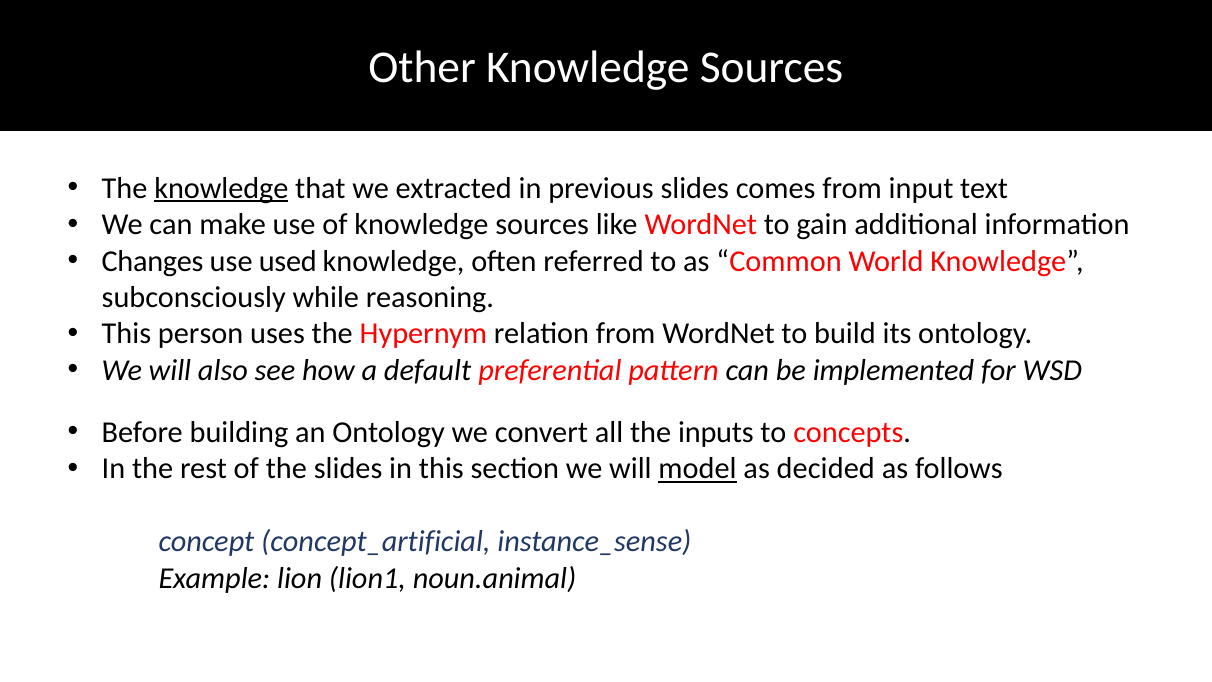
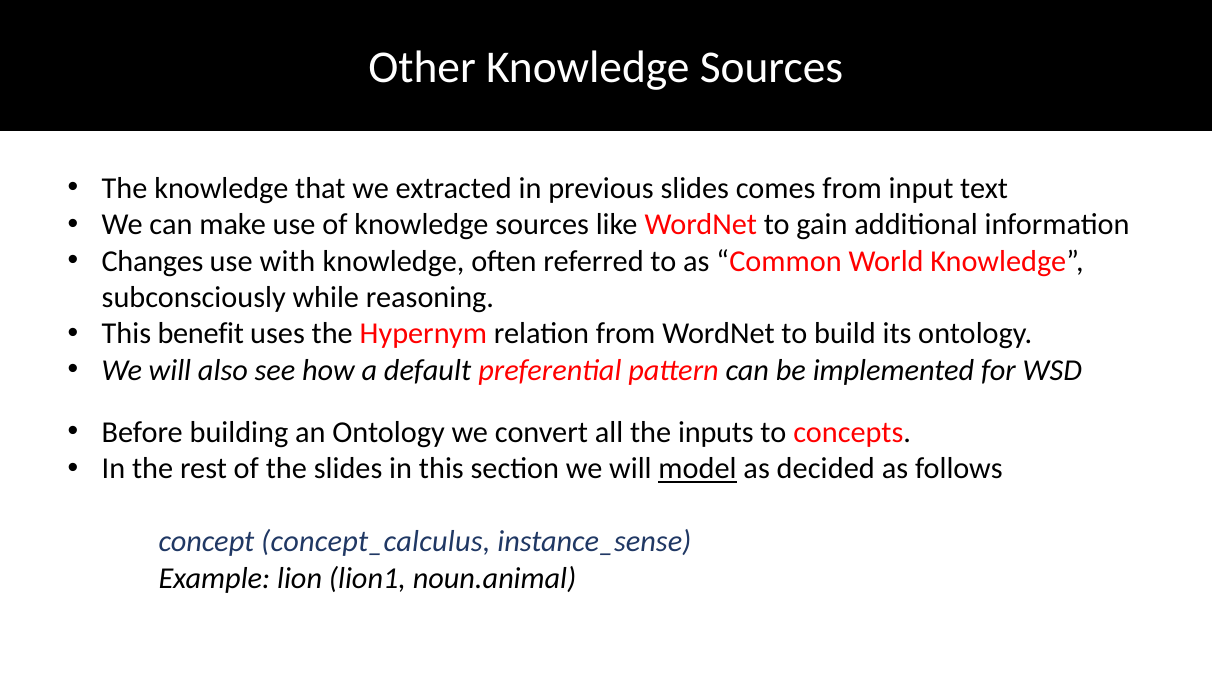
knowledge underline: present -> none (221, 188)
used: used -> with (287, 261)
person: person -> benefit (201, 334)
concept_artificial: concept_artificial -> concept_calculus (376, 542)
